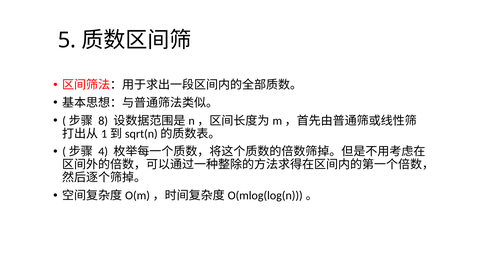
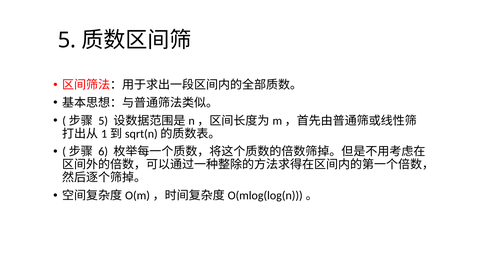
8: 8 -> 5 (103, 121)
4: 4 -> 6 (103, 152)
